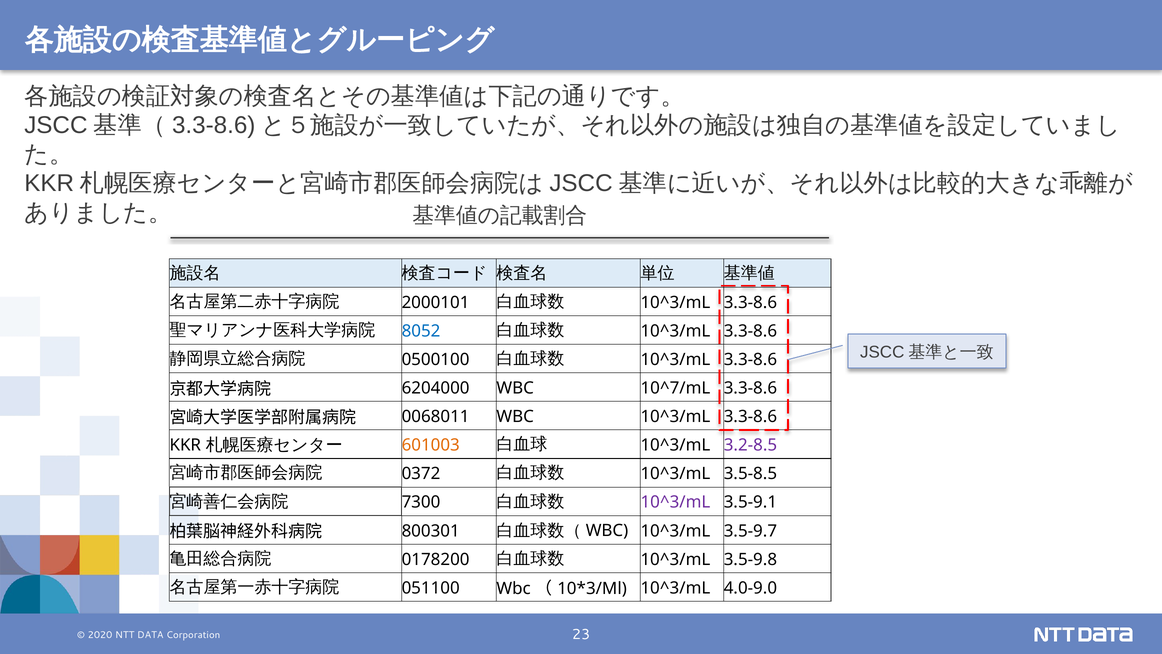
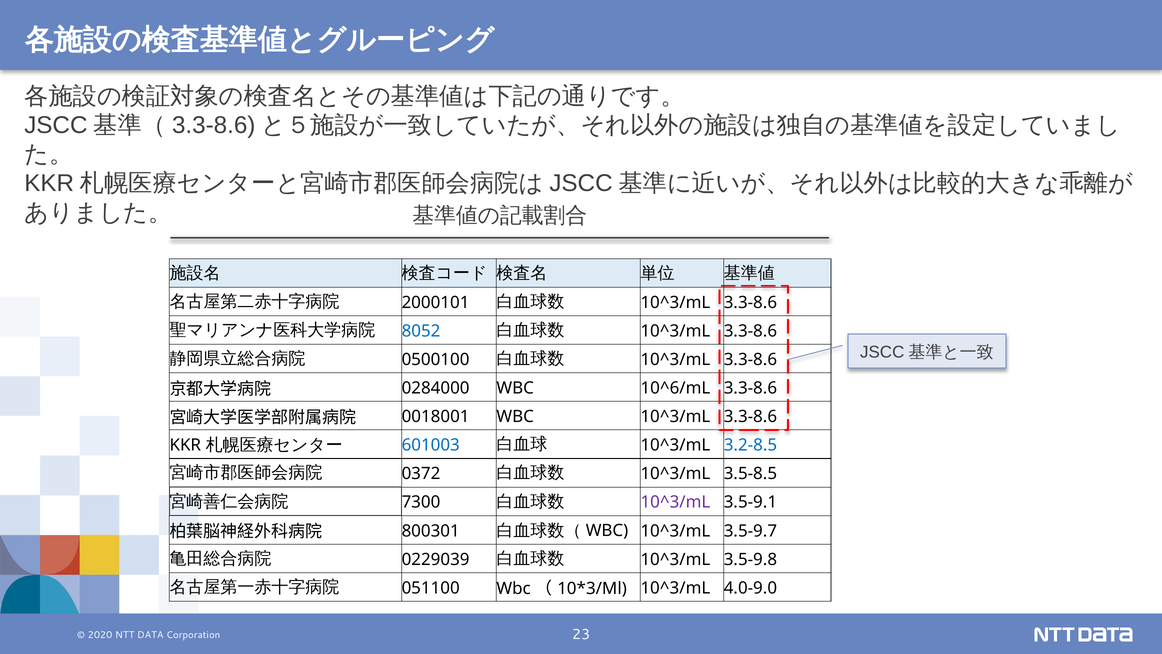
6204000: 6204000 -> 0284000 (436, 388)
10^7/mL: 10^7/mL -> 10^6/mL (675, 388)
0068011: 0068011 -> 0018001 (436, 416)
601003 colour: orange -> blue (431, 445)
3.2-8.5 colour: purple -> blue (750, 445)
0178200: 0178200 -> 0229039 (436, 559)
